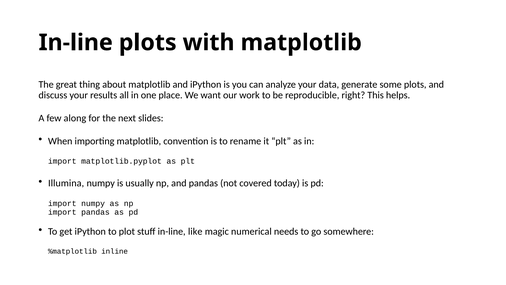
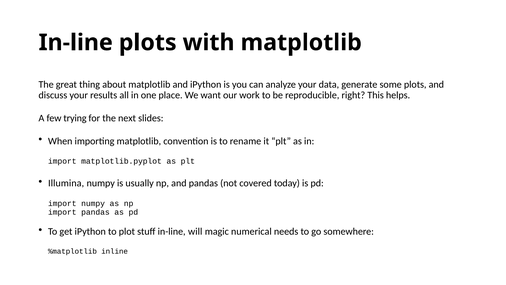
along: along -> trying (75, 118)
like: like -> will (195, 231)
